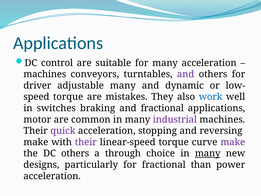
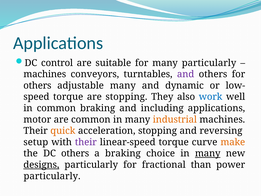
many acceleration: acceleration -> particularly (209, 63)
driver: driver -> others (37, 85)
are mistakes: mistakes -> stopping (126, 97)
in switches: switches -> common (56, 108)
and fractional: fractional -> including (162, 108)
industrial colour: purple -> orange (175, 119)
quick colour: purple -> orange (63, 131)
make: make -> setup (36, 142)
make colour: purple -> orange (233, 142)
a through: through -> braking (123, 153)
designs underline: none -> present (41, 165)
acceleration: acceleration -> particularly (52, 176)
